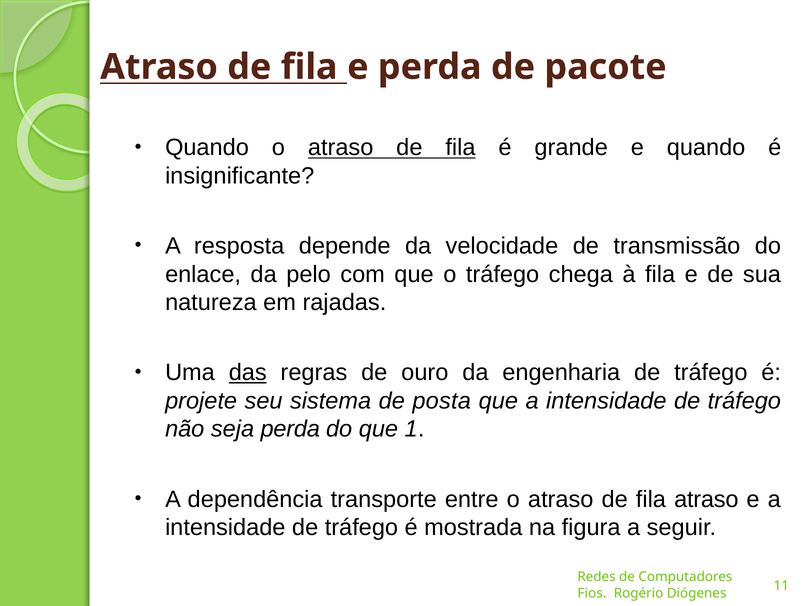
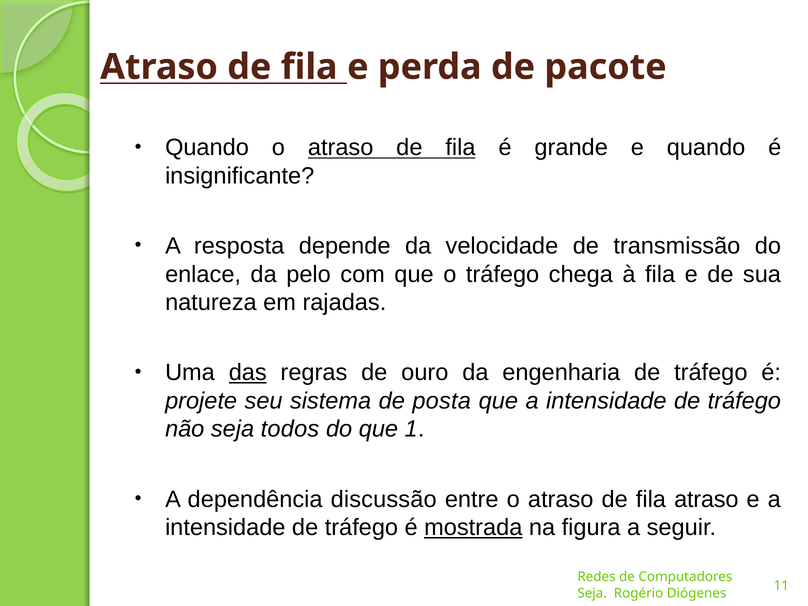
seja perda: perda -> todos (290, 429)
transporte: transporte -> discussão (384, 499)
mostrada underline: none -> present (473, 528)
Fios: Fios -> Seja (592, 593)
